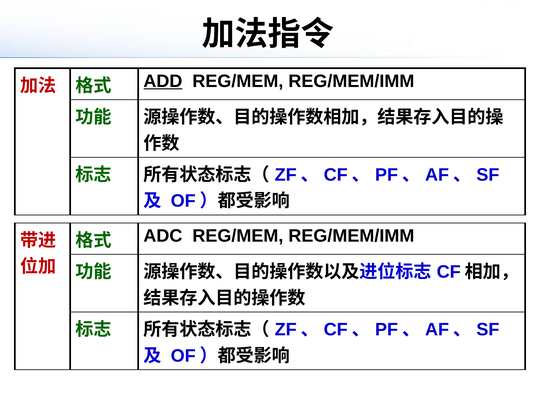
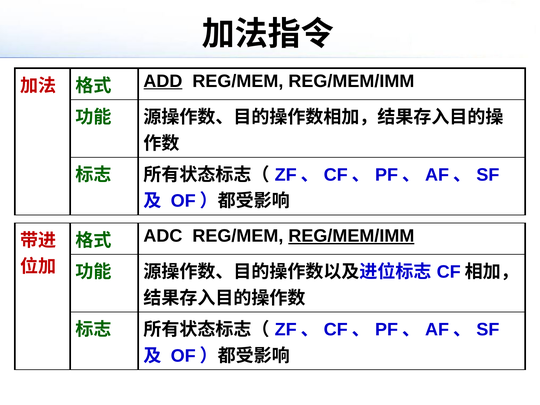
REG/MEM/IMM underline: none -> present (351, 236)
